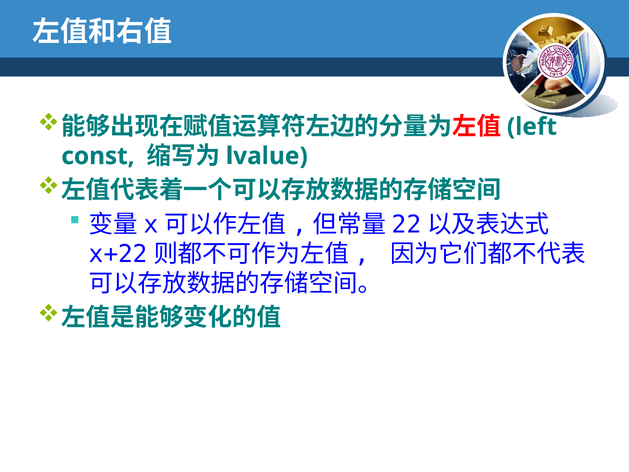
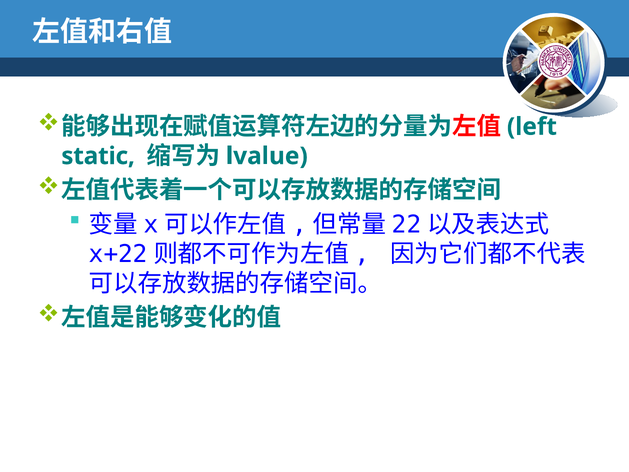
const: const -> static (98, 156)
